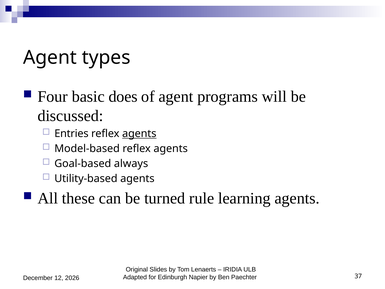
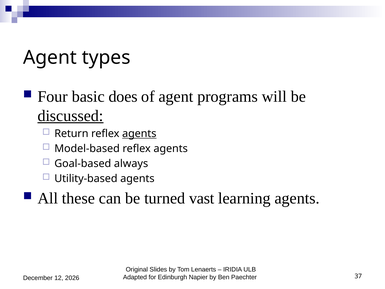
discussed underline: none -> present (70, 116)
Entries: Entries -> Return (71, 134)
rule: rule -> vast (202, 198)
